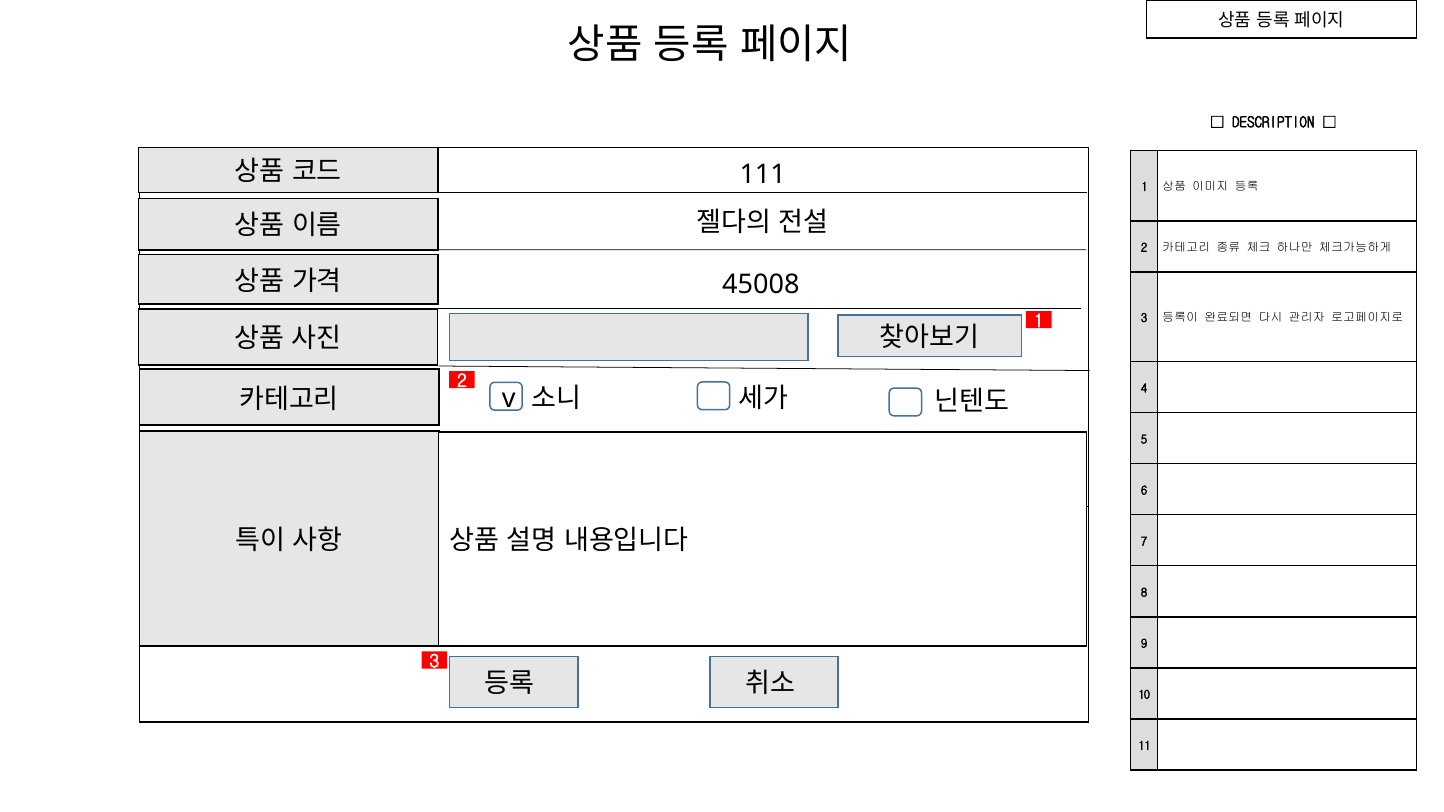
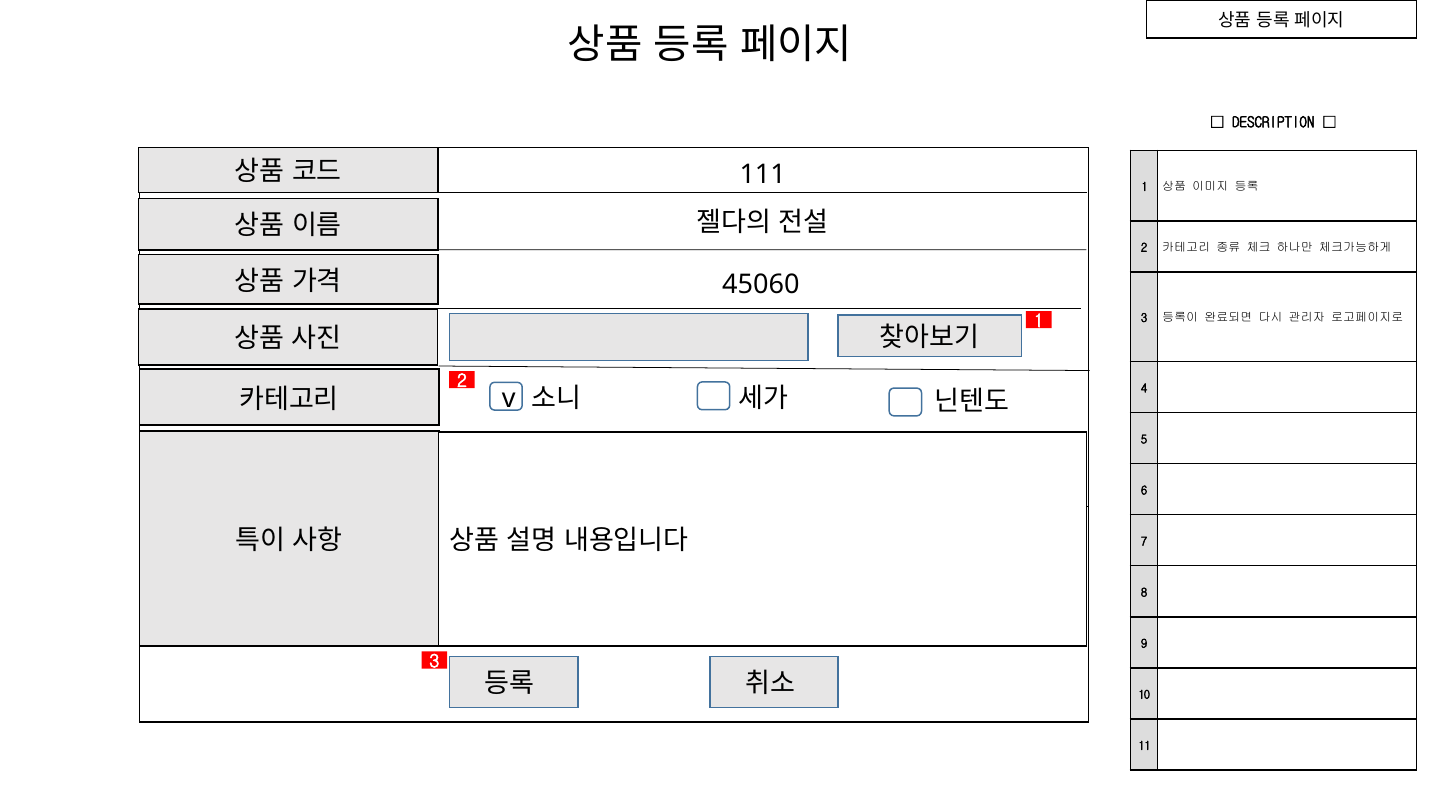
45008: 45008 -> 45060 (761, 285)
